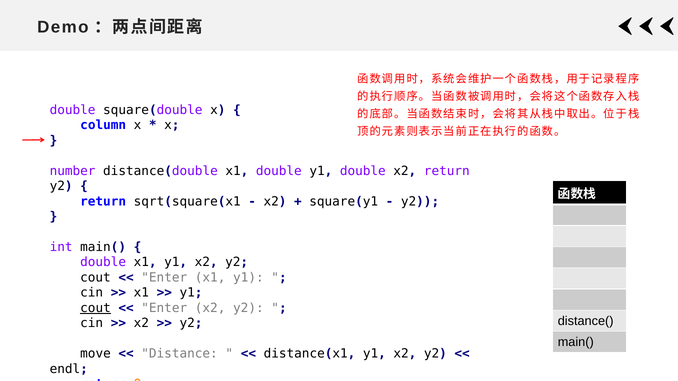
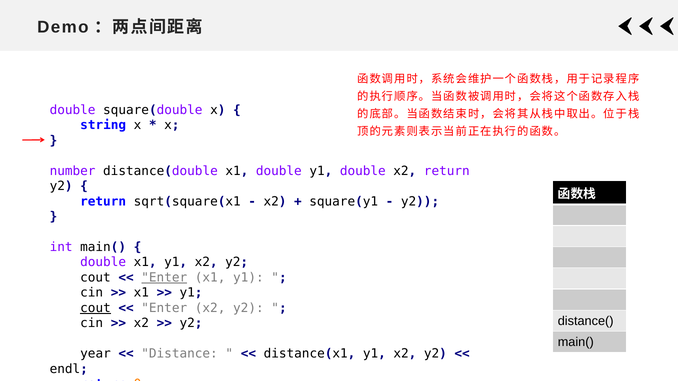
column: column -> string (103, 125)
Enter underline: none -> present (164, 278)
move: move -> year (96, 354)
